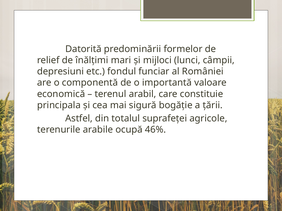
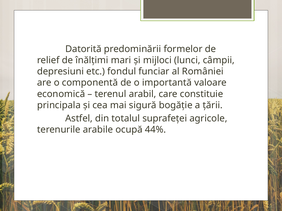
46%: 46% -> 44% (156, 130)
